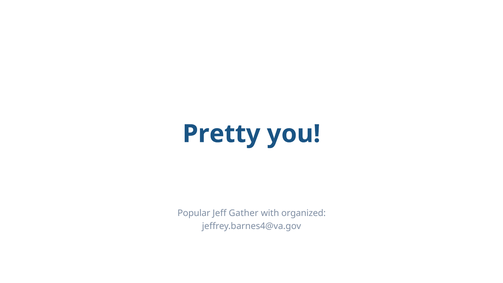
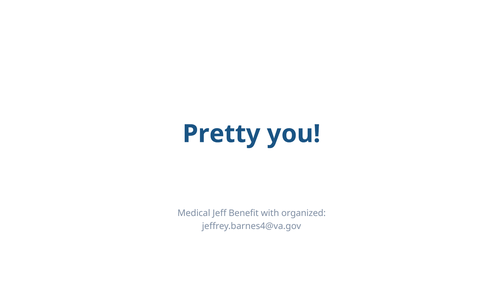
Popular: Popular -> Medical (194, 213)
Gather: Gather -> Benefit (244, 213)
